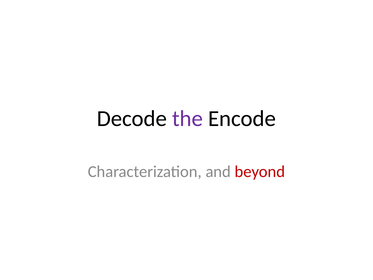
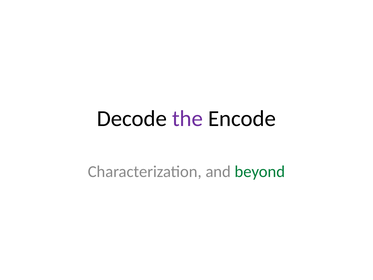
beyond colour: red -> green (260, 171)
